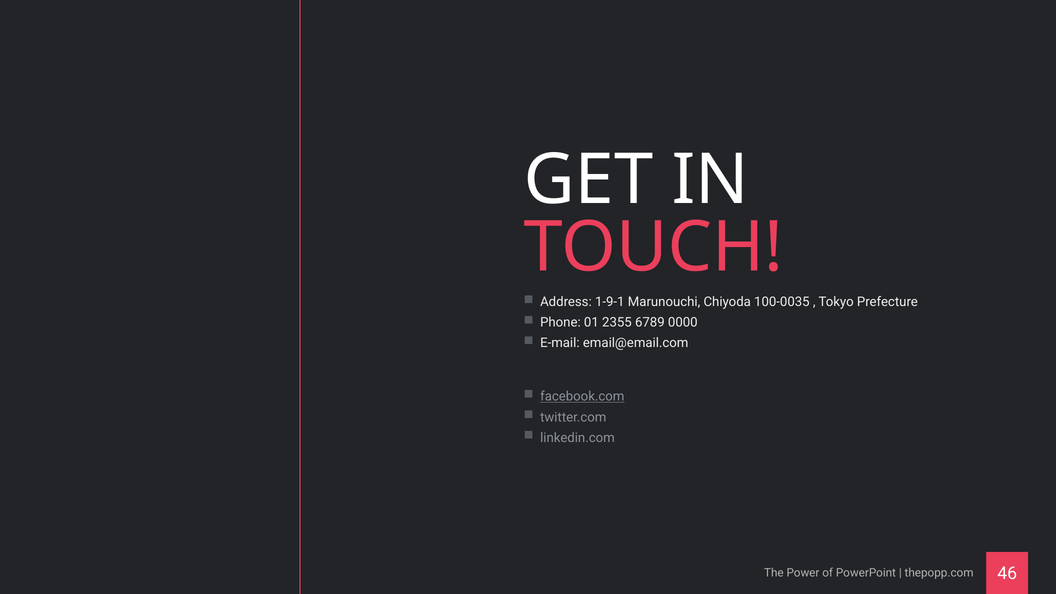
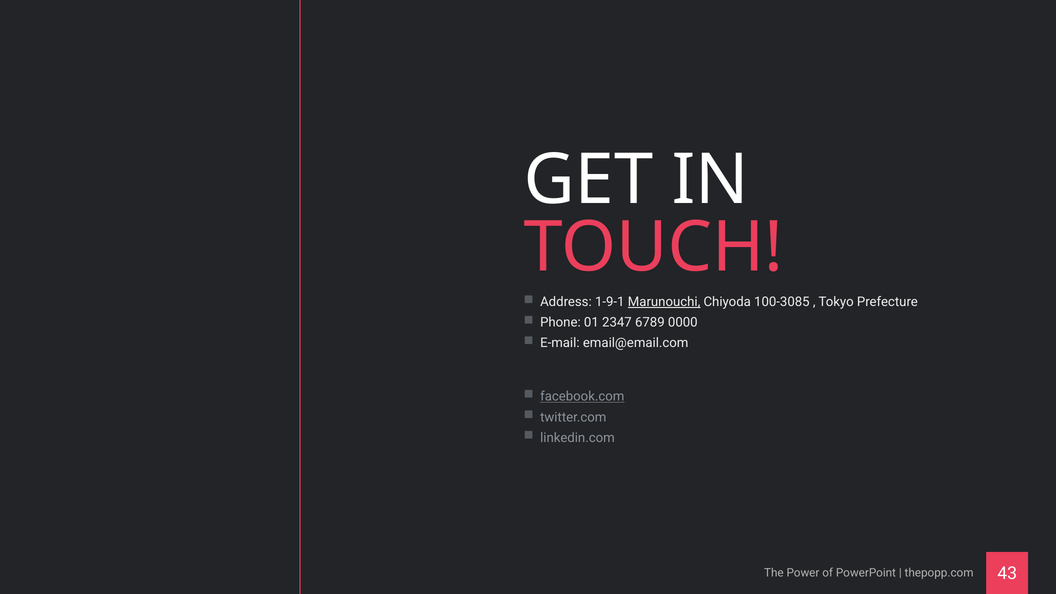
Marunouchi underline: none -> present (664, 302)
100-0035: 100-0035 -> 100-3085 (782, 302)
2355: 2355 -> 2347 (617, 322)
46: 46 -> 43 (1007, 573)
